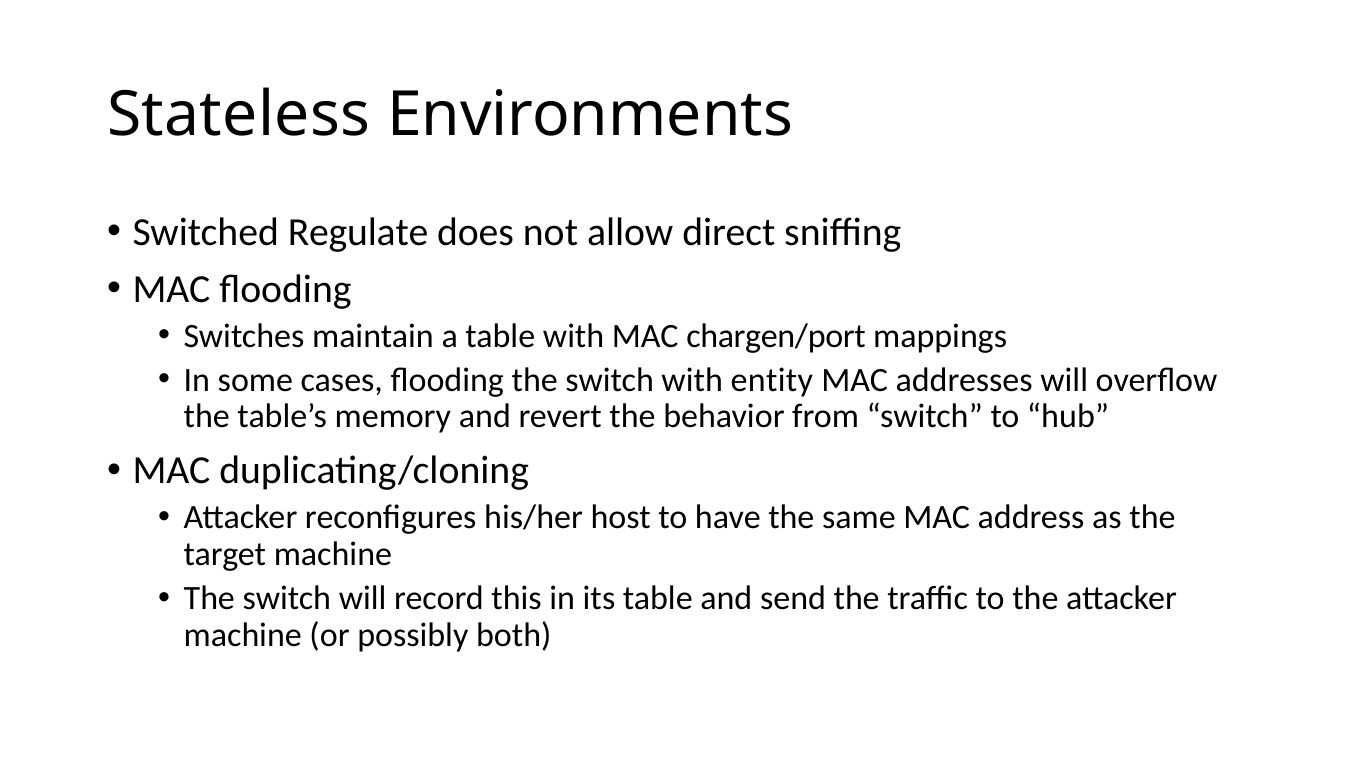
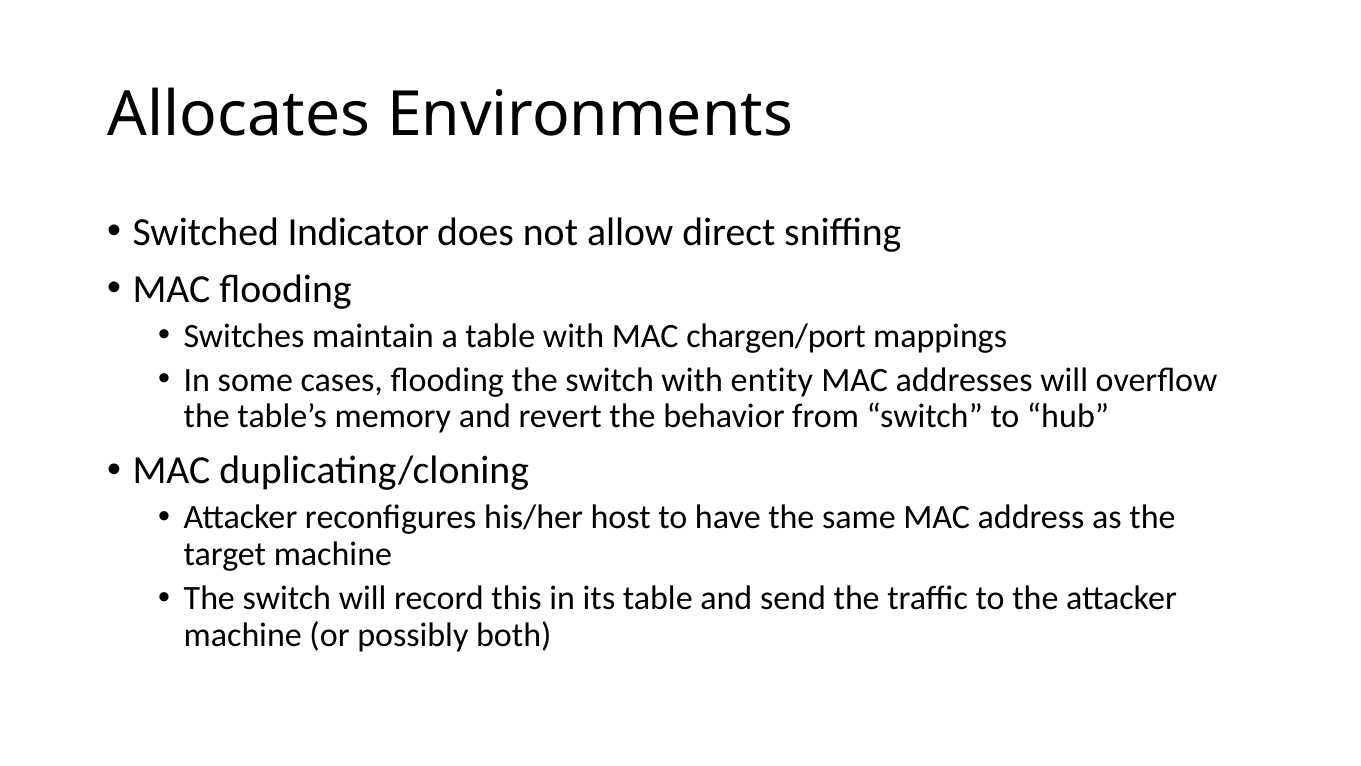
Stateless: Stateless -> Allocates (239, 114)
Regulate: Regulate -> Indicator (358, 232)
